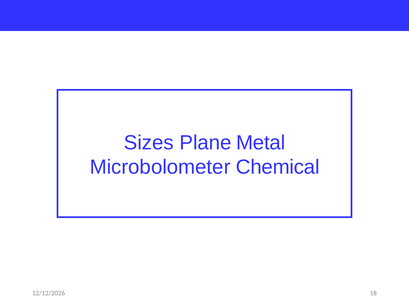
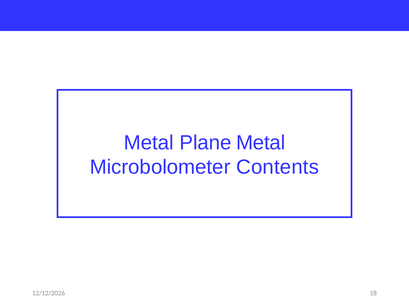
Sizes: Sizes -> Metal (149, 143)
Chemical: Chemical -> Contents (278, 167)
